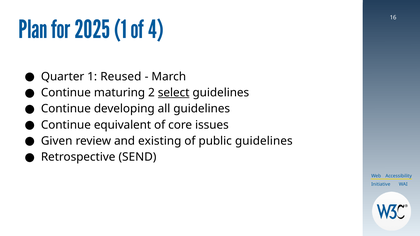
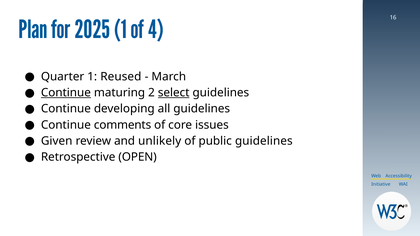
Continue underline: none -> present (66, 93)
equivalent: equivalent -> comments (123, 125)
existing: existing -> unlikely (160, 141)
SEND: SEND -> OPEN (138, 157)
